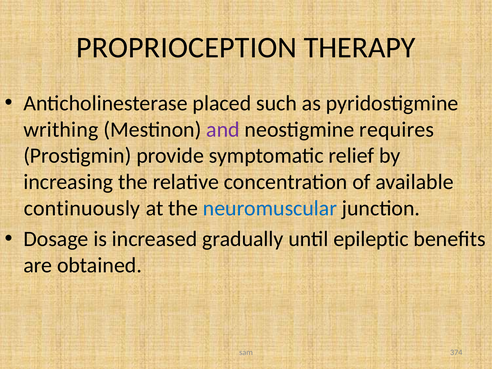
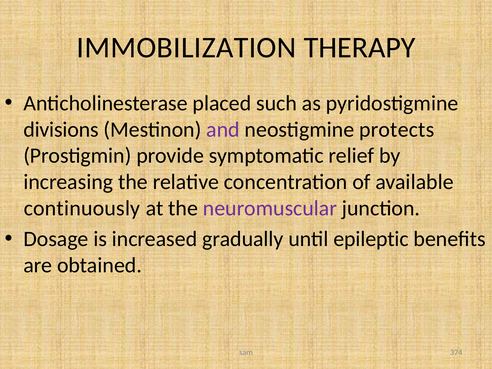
PROPRIOCEPTION: PROPRIOCEPTION -> IMMOBILIZATION (186, 48)
writhing: writhing -> divisions (61, 129)
requires: requires -> protects (397, 129)
neuromuscular colour: blue -> purple (270, 208)
